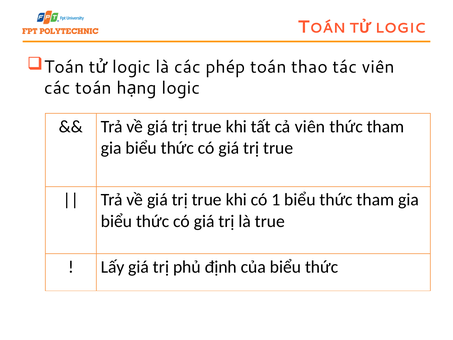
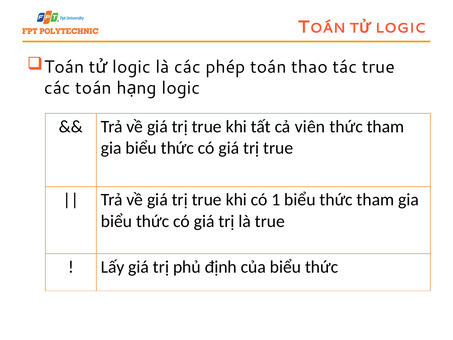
tác viên: viên -> true (378, 67)
